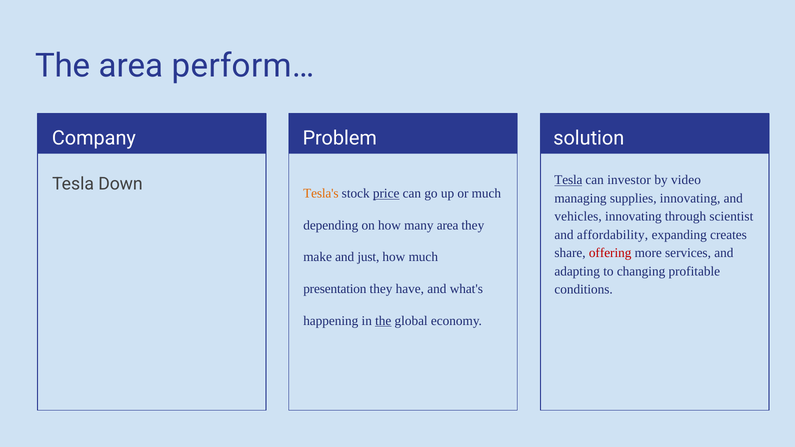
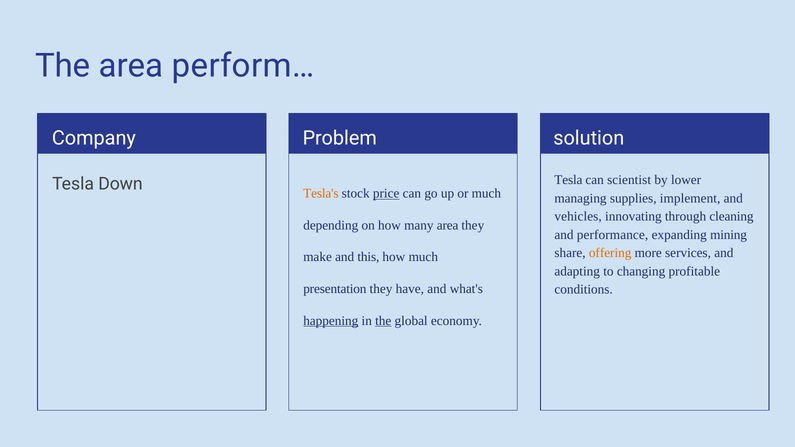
Tesla underline: present -> none (568, 180)
investor: investor -> scientist (629, 180)
video: video -> lower (686, 180)
supplies innovating: innovating -> implement (690, 198)
scientist: scientist -> cleaning (731, 217)
affordability: affordability -> performance (613, 235)
creates: creates -> mining (729, 235)
offering colour: red -> orange (610, 253)
just: just -> this (368, 257)
happening underline: none -> present (331, 321)
